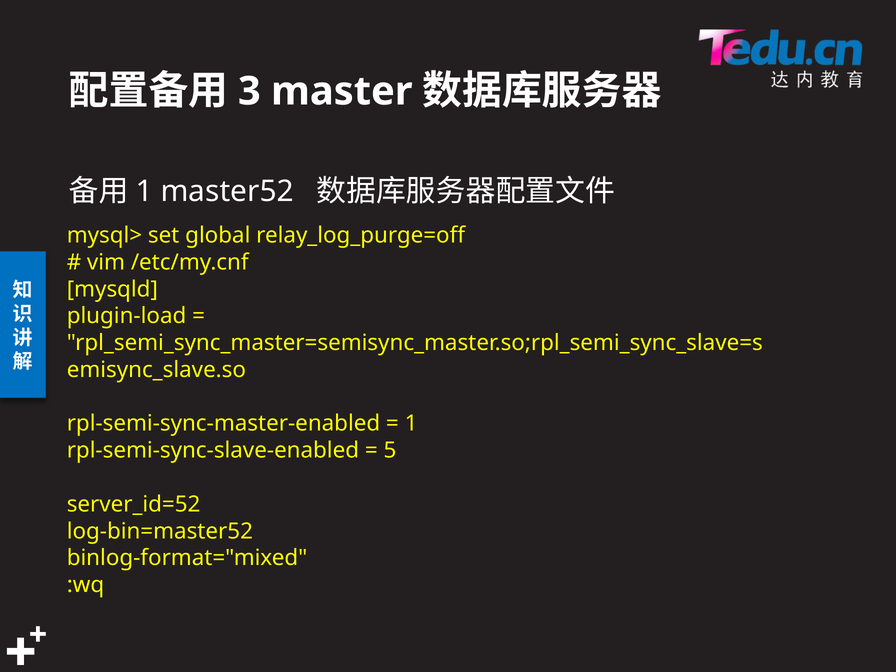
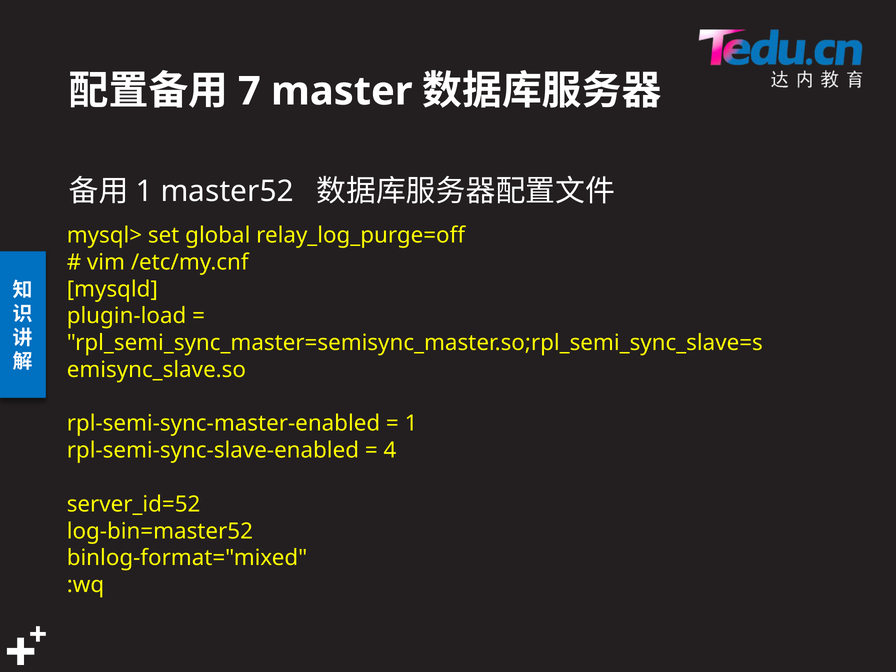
3: 3 -> 7 (249, 91)
5: 5 -> 4 (390, 450)
